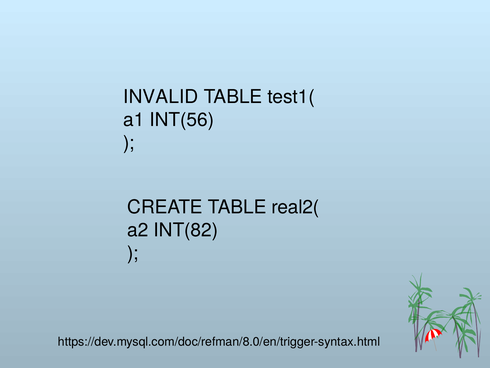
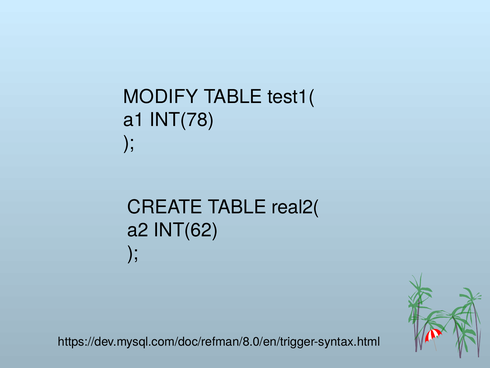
INVALID: INVALID -> MODIFY (161, 97)
INT(56: INT(56 -> INT(78 (182, 120)
INT(82: INT(82 -> INT(62 (186, 230)
